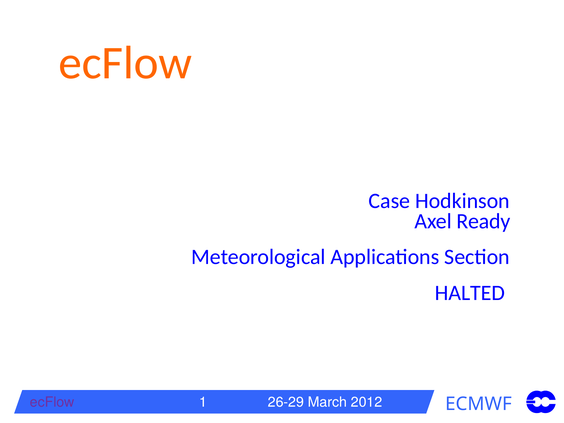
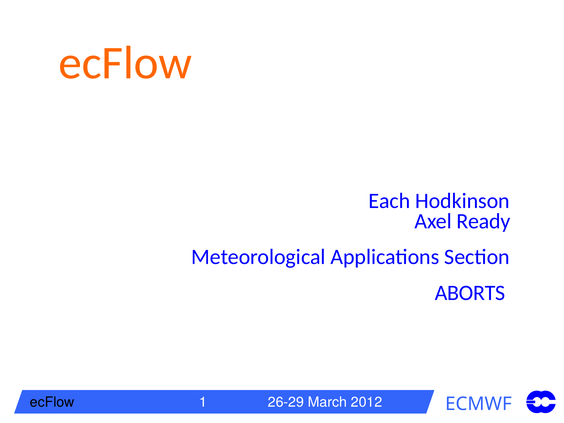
Case: Case -> Each (389, 201)
HALTED: HALTED -> ABORTS (470, 293)
ecFlow colour: purple -> black (52, 402)
